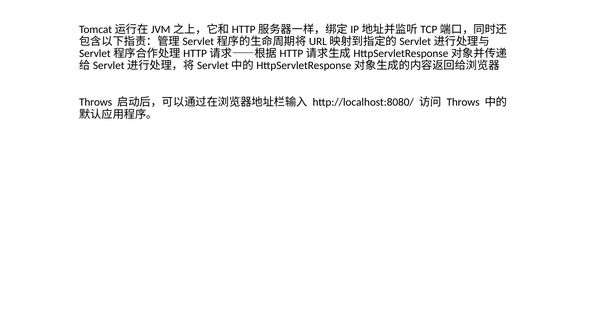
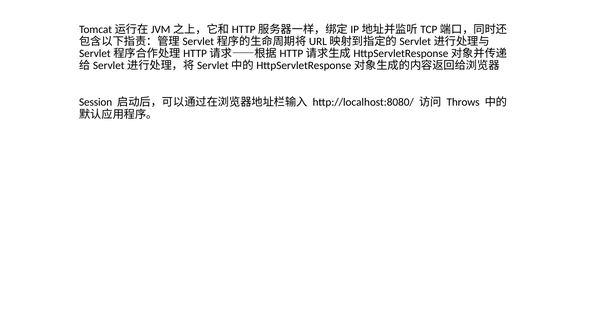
Throws: Throws -> Session (96, 102)
